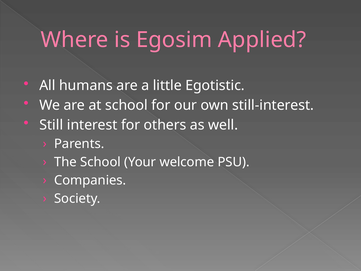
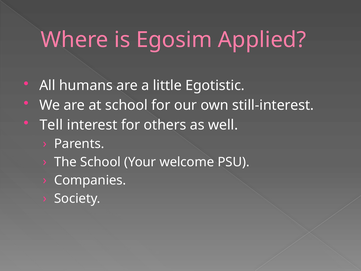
Still: Still -> Tell (51, 125)
